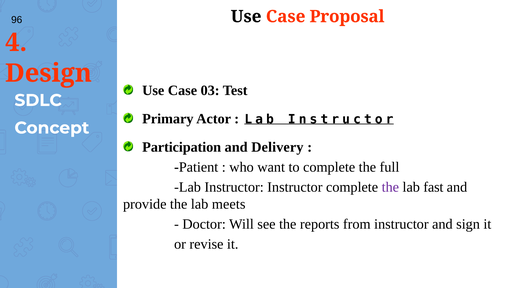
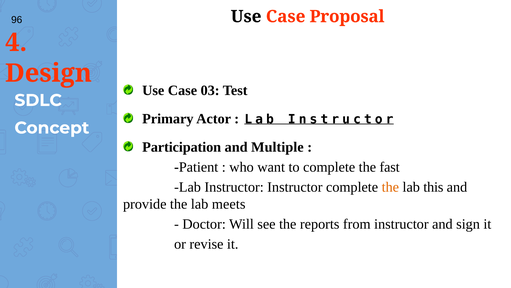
Delivery: Delivery -> Multiple (277, 147)
full: full -> fast (390, 167)
the colour: purple -> orange (390, 187)
fast: fast -> this (433, 187)
